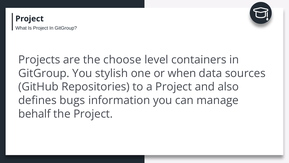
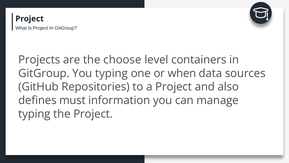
You stylish: stylish -> typing (112, 73)
bugs: bugs -> must (72, 100)
behalf: behalf -> typing (34, 114)
